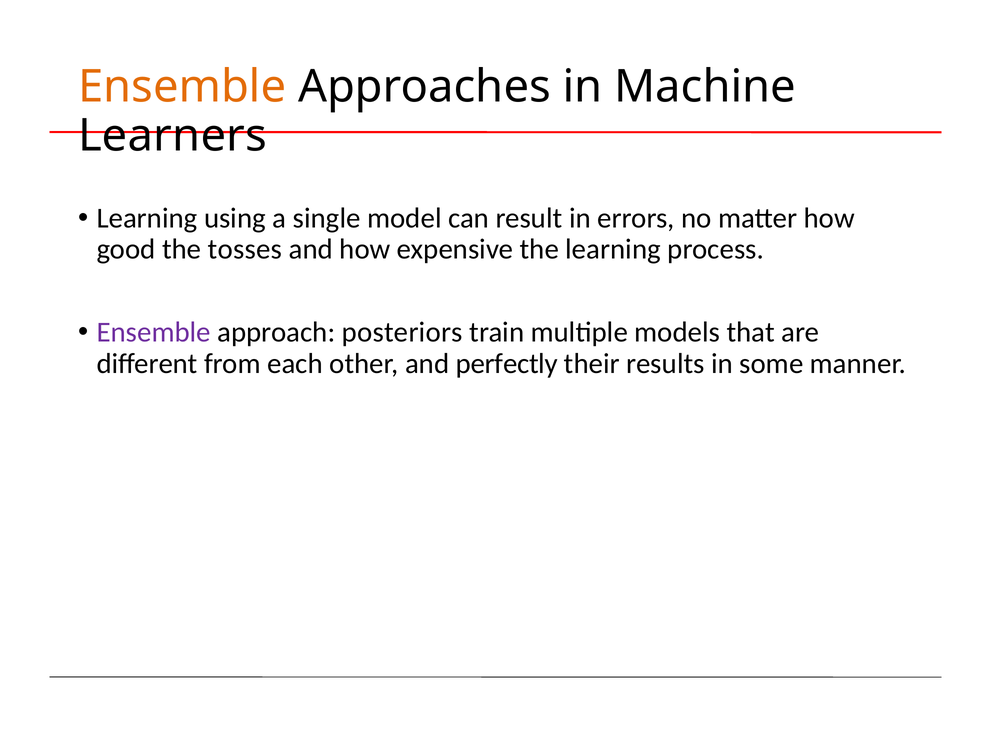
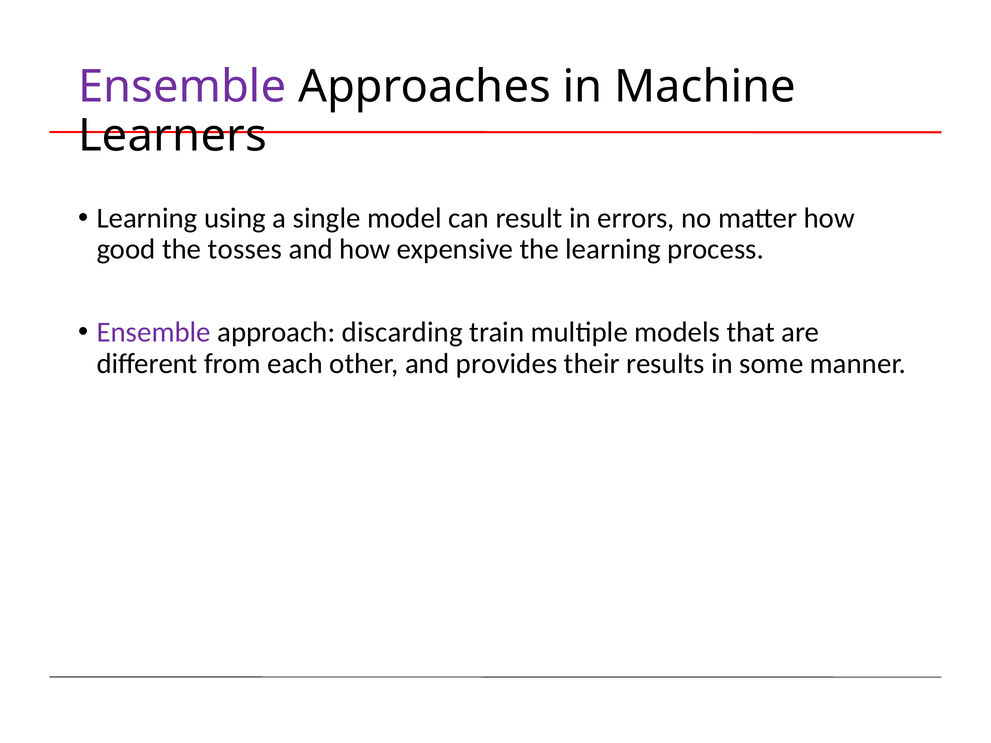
Ensemble colour: orange -> purple (182, 87)
posteriors: posteriors -> discarding (402, 333)
perfectly: perfectly -> provides (507, 364)
